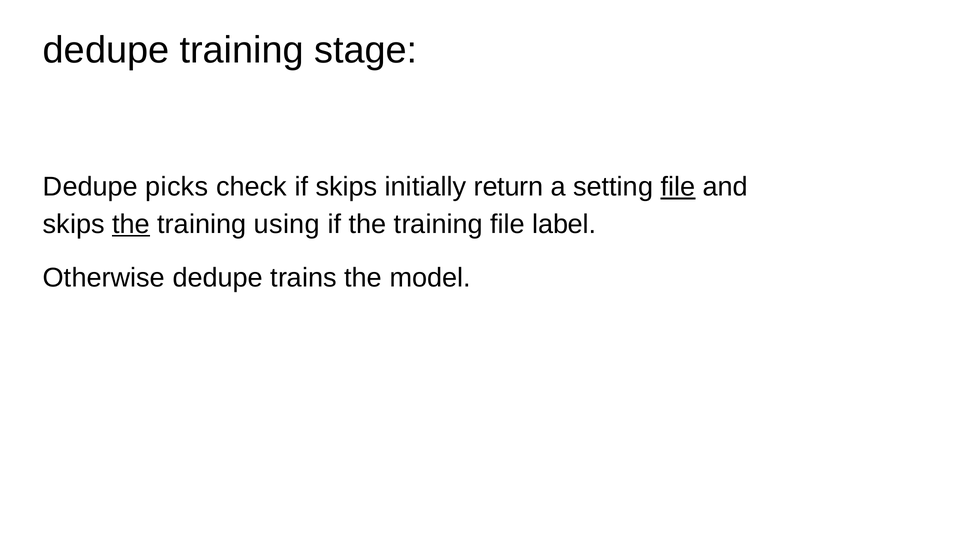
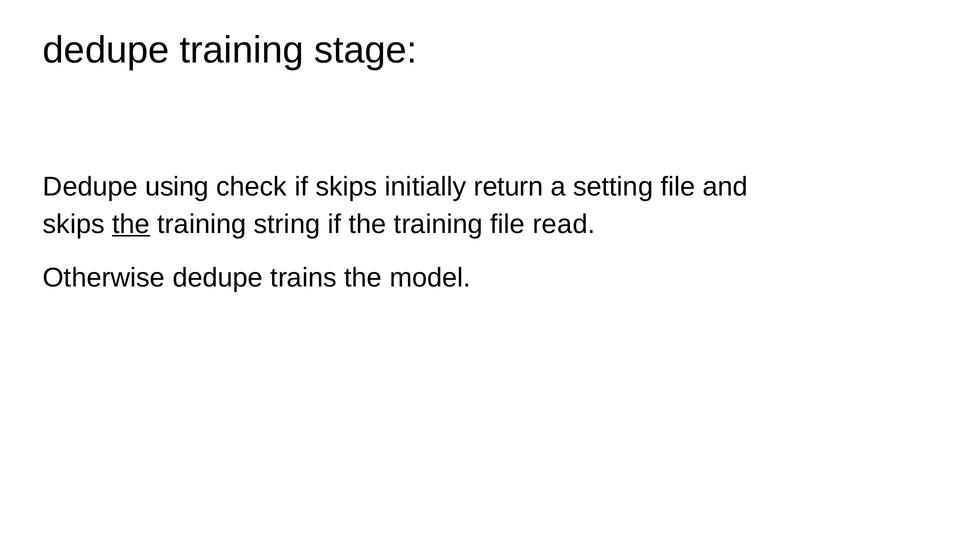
picks: picks -> using (177, 187)
file underline: present -> none (678, 187)
using: using -> string (287, 224)
label: label -> read (564, 224)
